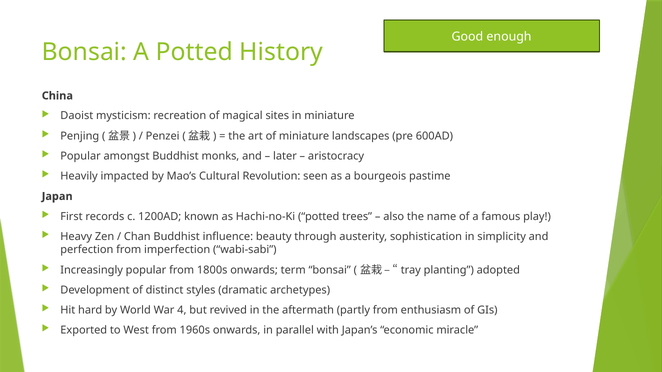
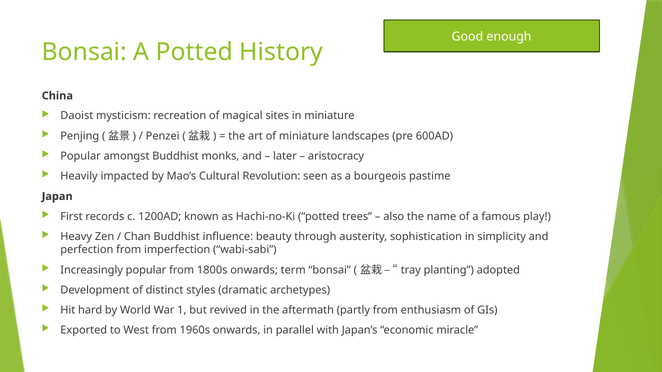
4: 4 -> 1 (182, 310)
